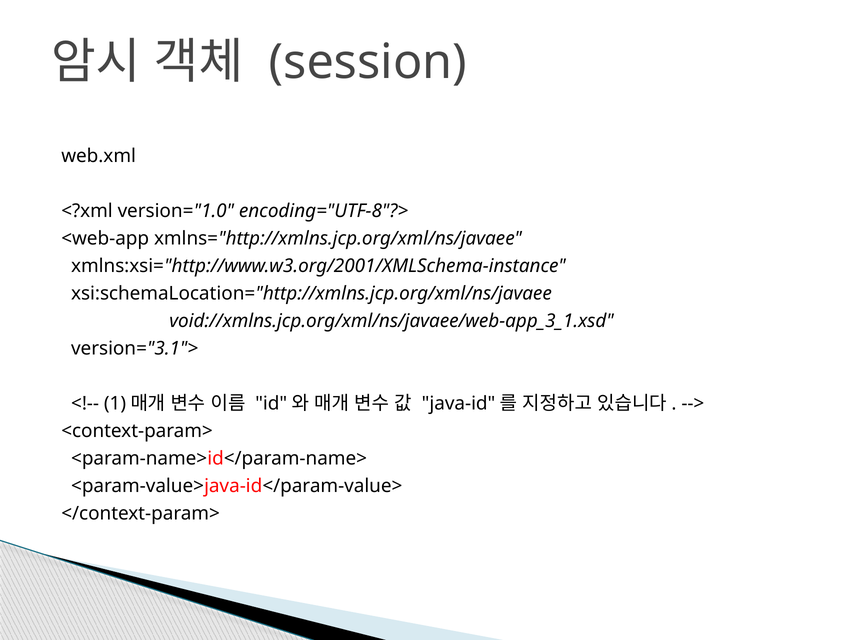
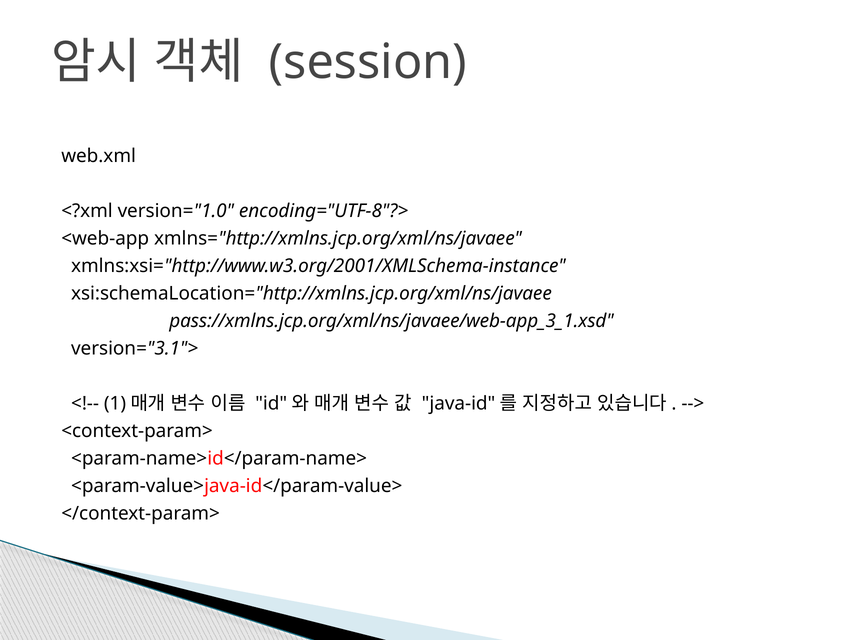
void://xmlns.jcp.org/xml/ns/javaee/web-app_3_1.xsd: void://xmlns.jcp.org/xml/ns/javaee/web-app_3_1.xsd -> pass://xmlns.jcp.org/xml/ns/javaee/web-app_3_1.xsd (392, 321)
